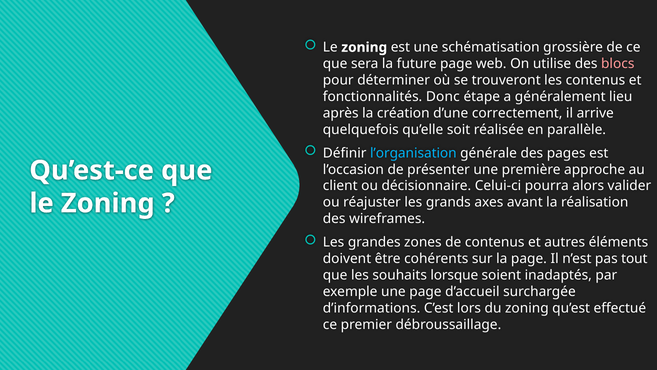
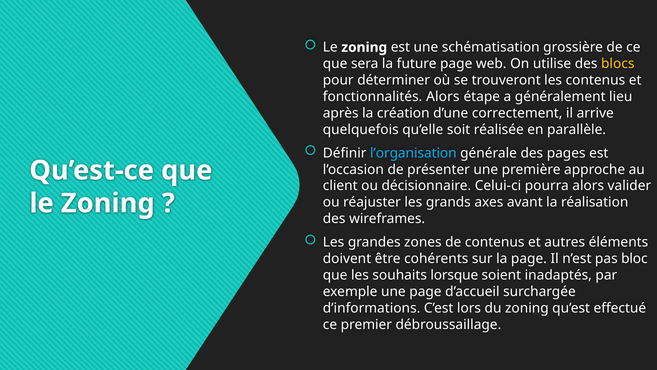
blocs colour: pink -> yellow (618, 64)
fonctionnalités Donc: Donc -> Alors (443, 97)
tout: tout -> bloc (634, 258)
